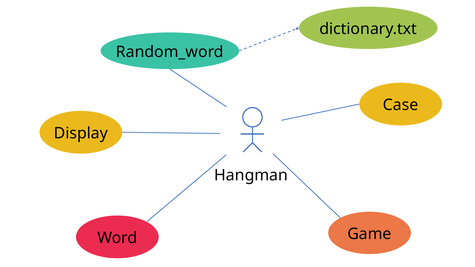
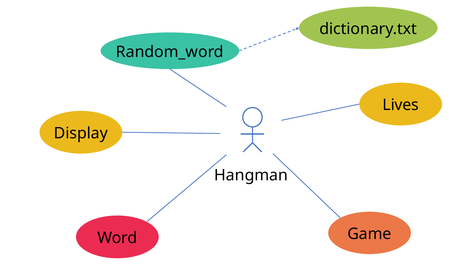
Case: Case -> Lives (401, 105)
